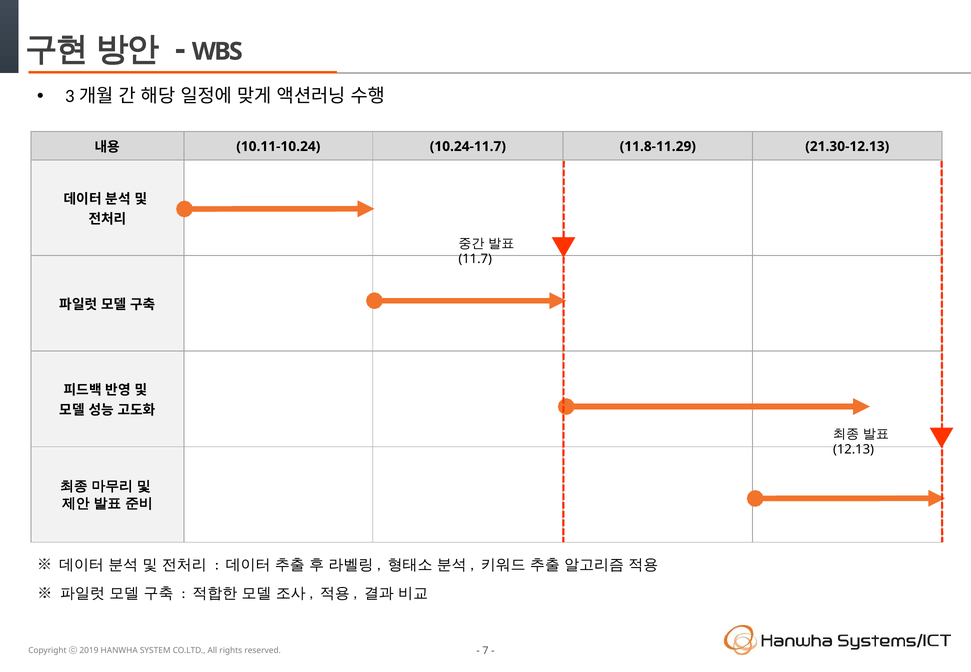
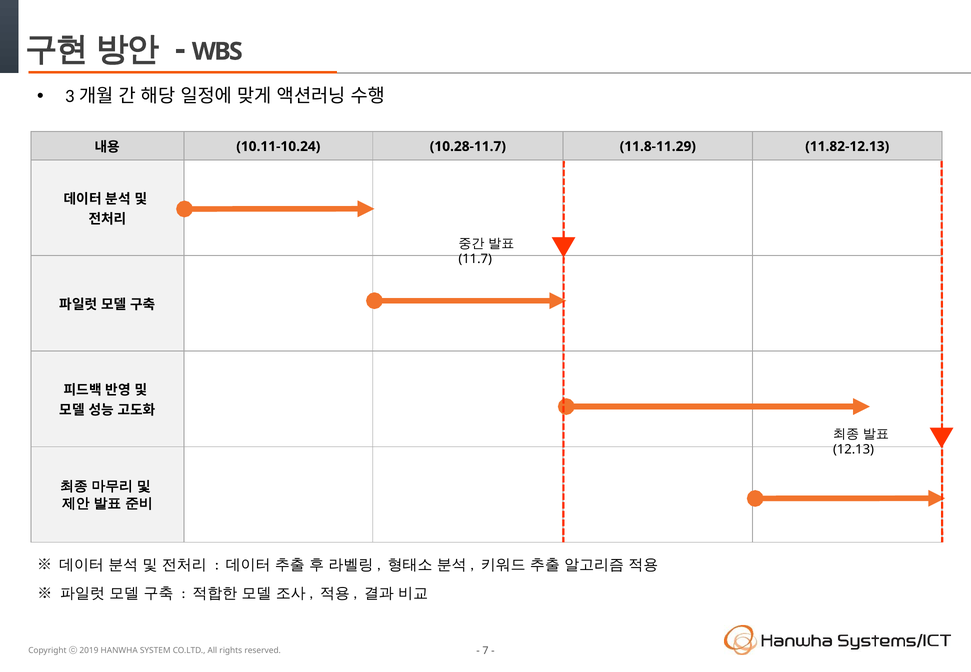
10.24-11.7: 10.24-11.7 -> 10.28-11.7 (468, 147)
21.30-12.13: 21.30-12.13 -> 11.82-12.13 (847, 147)
